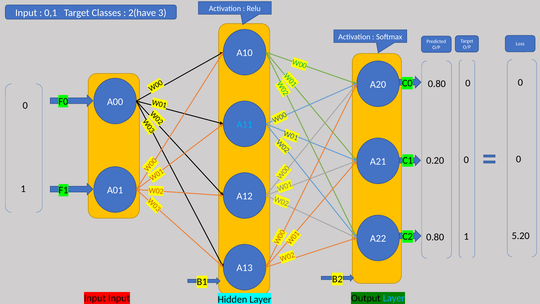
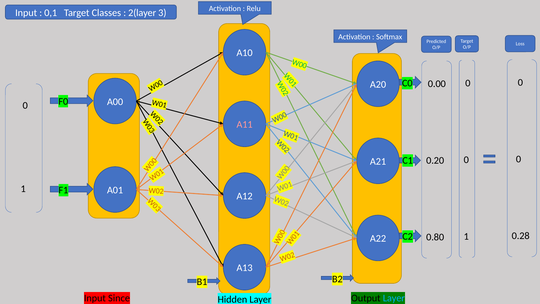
2(have: 2(have -> 2(layer (142, 13)
0.80: 0.80 -> 0.00 (437, 84)
A11 colour: light blue -> pink (245, 124)
5.20: 5.20 -> 0.28 (521, 236)
Input Input: Input -> Since (119, 298)
